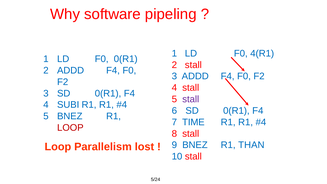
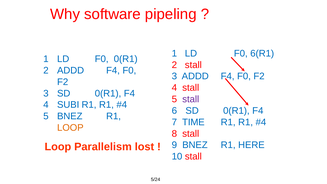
4(R1: 4(R1 -> 6(R1 (262, 53)
LOOP colour: red -> orange (70, 128)
THAN: THAN -> HERE (251, 145)
